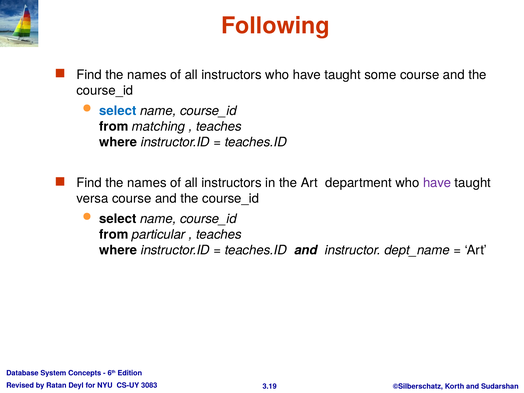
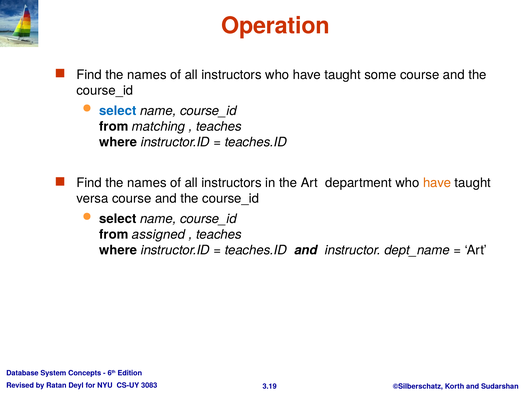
Following: Following -> Operation (275, 26)
have colour: purple -> orange (437, 183)
particular: particular -> assigned (159, 235)
